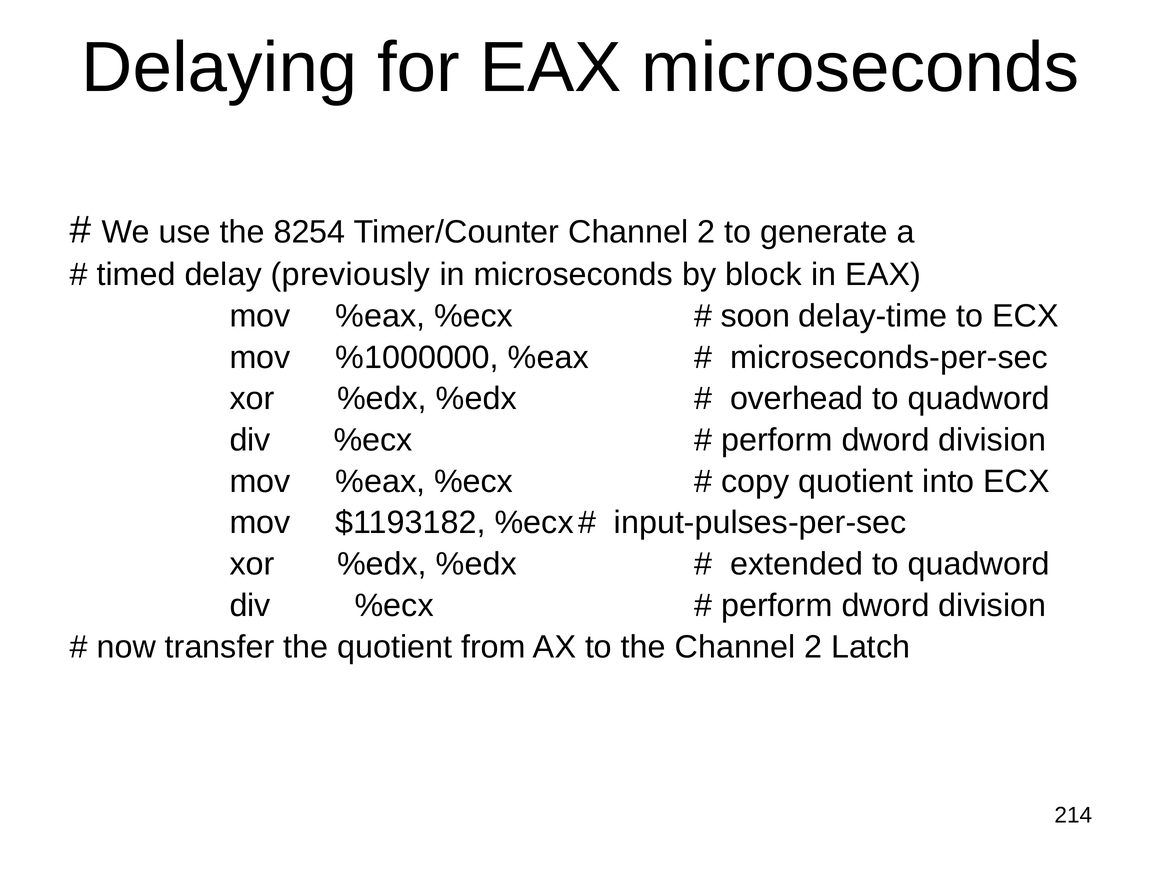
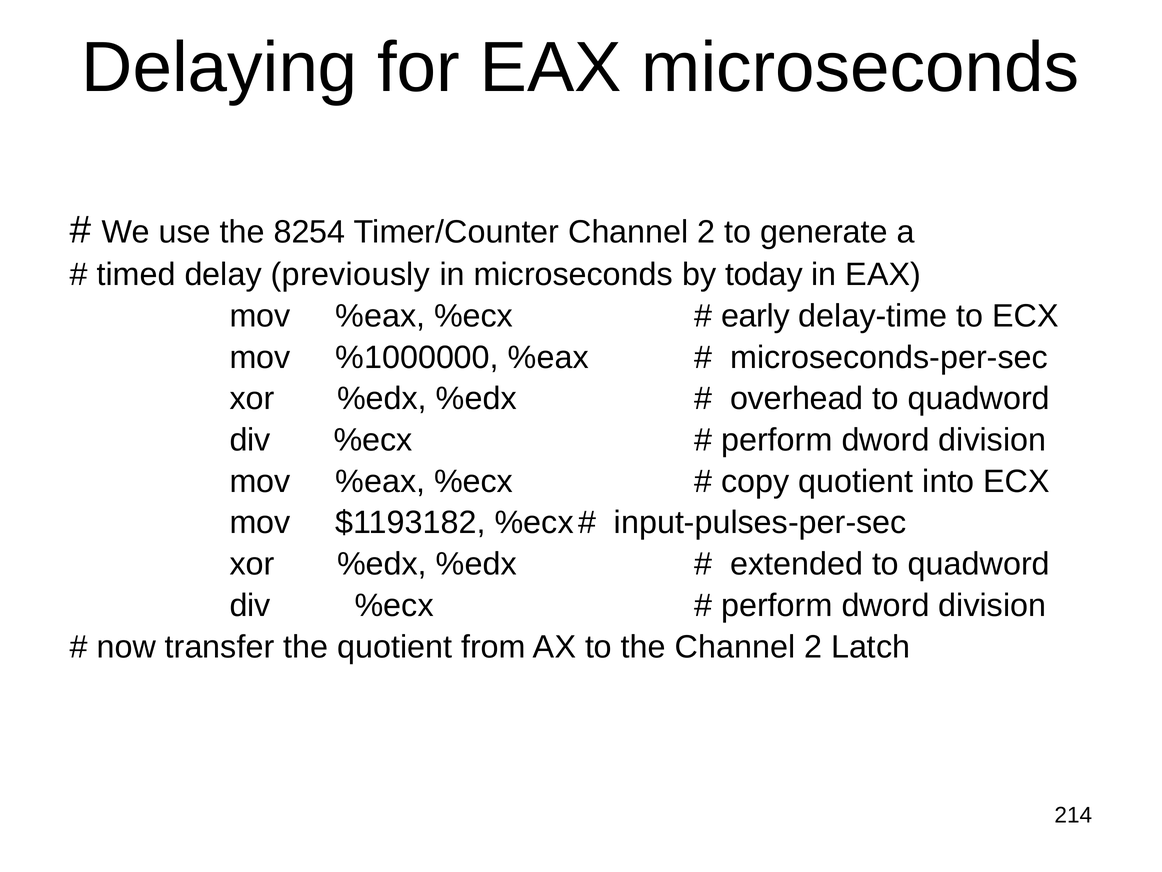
block: block -> today (764, 275)
soon: soon -> early (755, 316)
